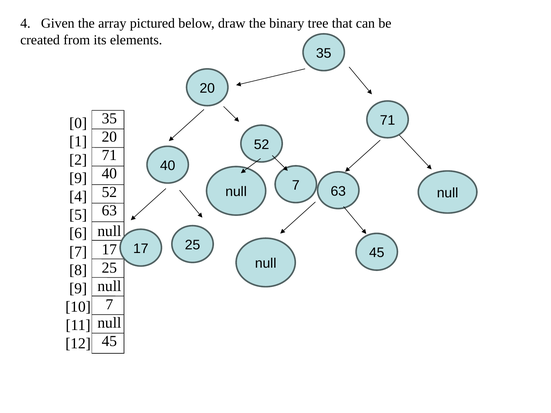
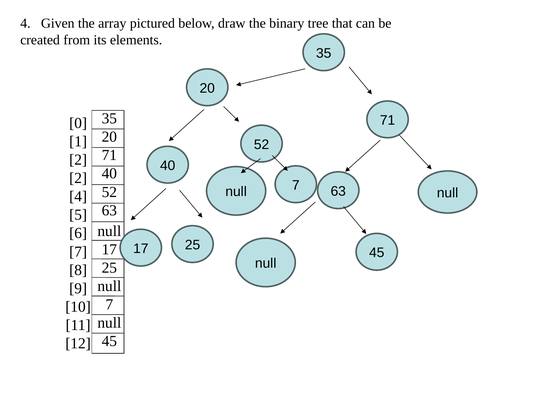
9: 9 -> 2 (78, 178)
